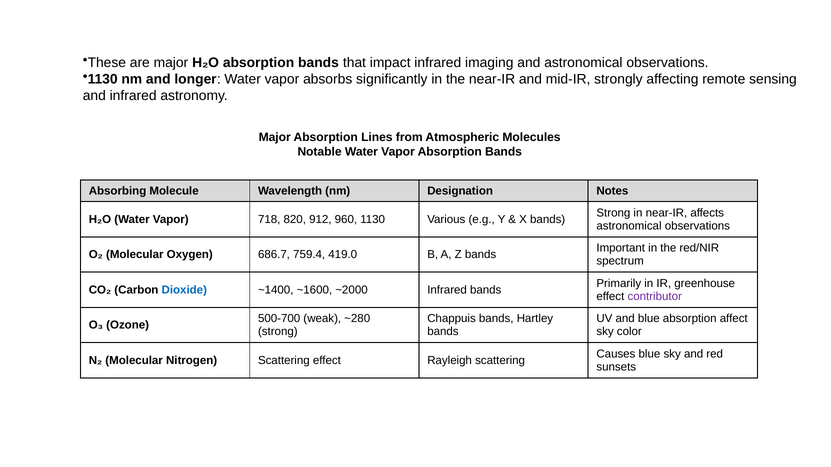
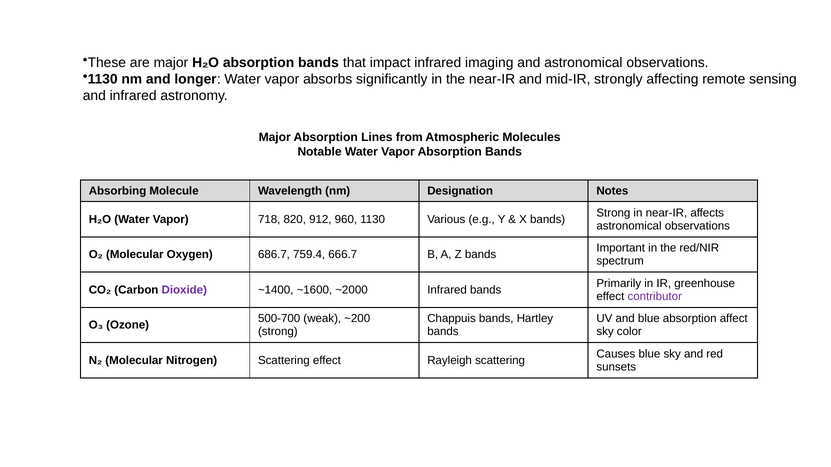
419.0: 419.0 -> 666.7 (343, 255)
Dioxide colour: blue -> purple (184, 290)
~280: ~280 -> ~200 (357, 319)
